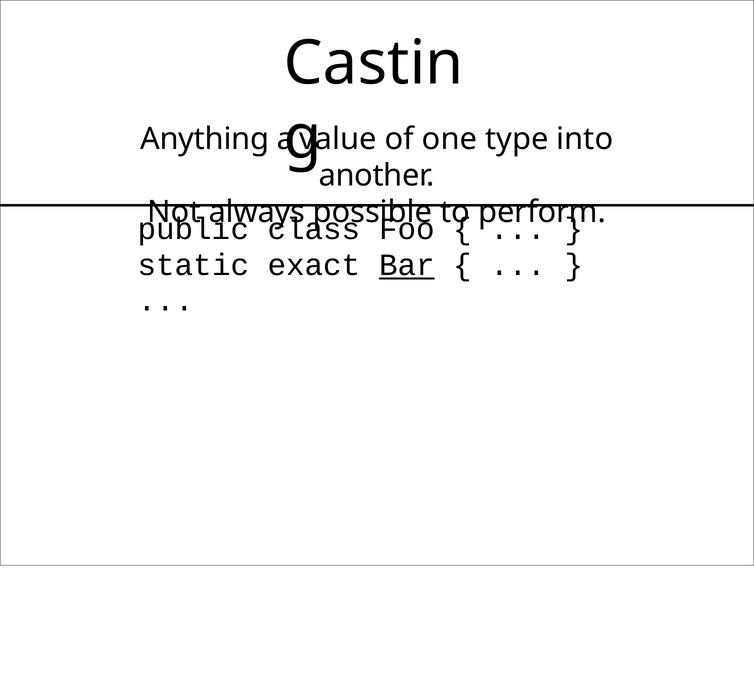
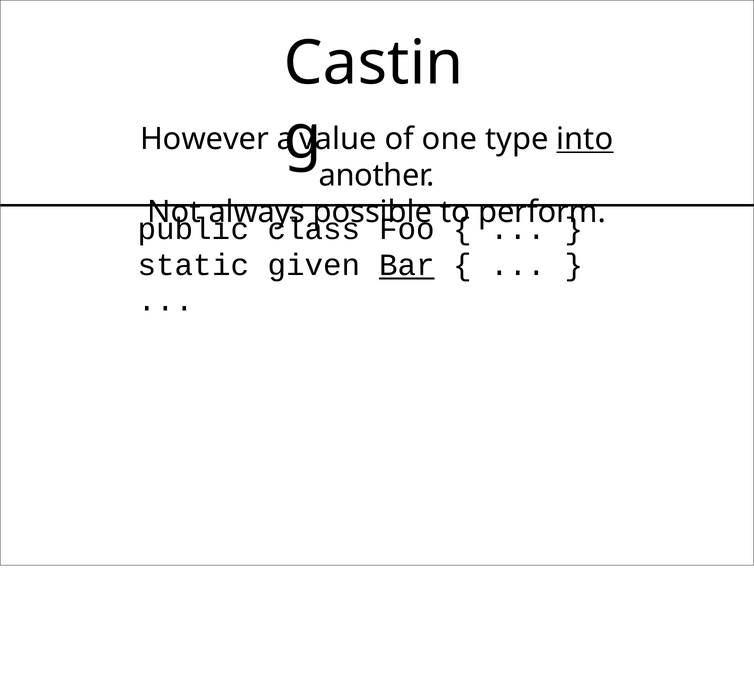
Anything: Anything -> However (205, 139)
into underline: none -> present (585, 139)
exact: exact -> given (314, 265)
